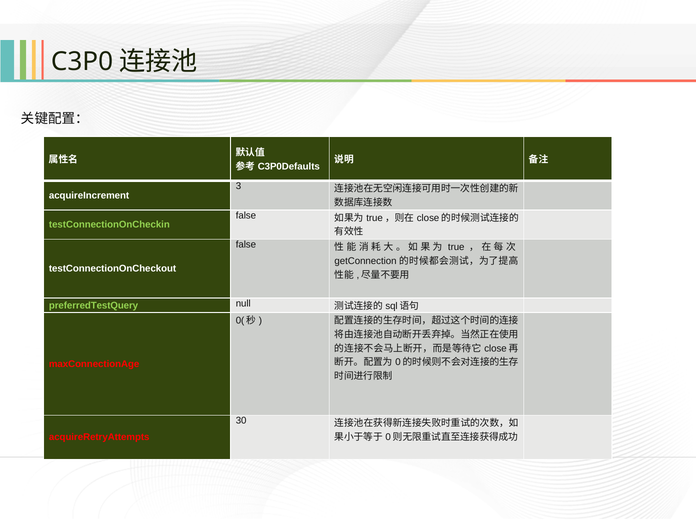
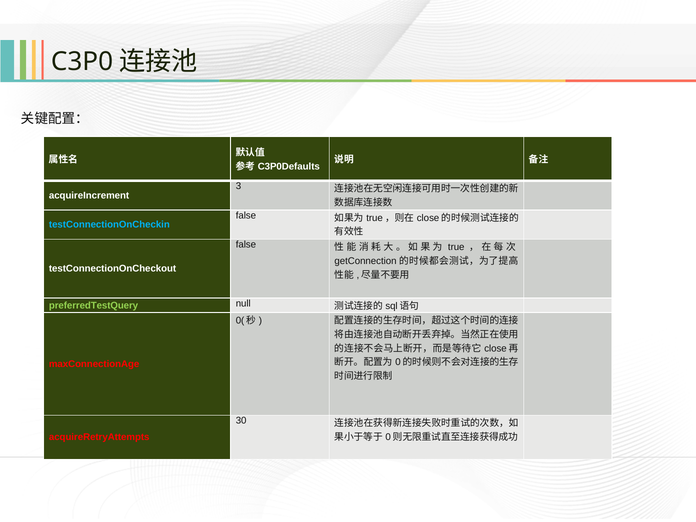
testConnectionOnCheckin colour: light green -> light blue (109, 225)
